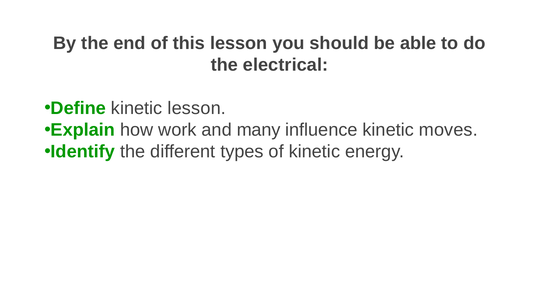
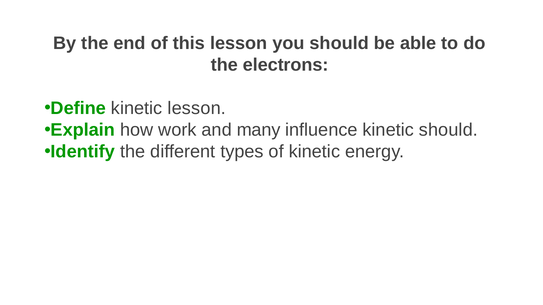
electrical: electrical -> electrons (286, 65)
kinetic moves: moves -> should (448, 130)
